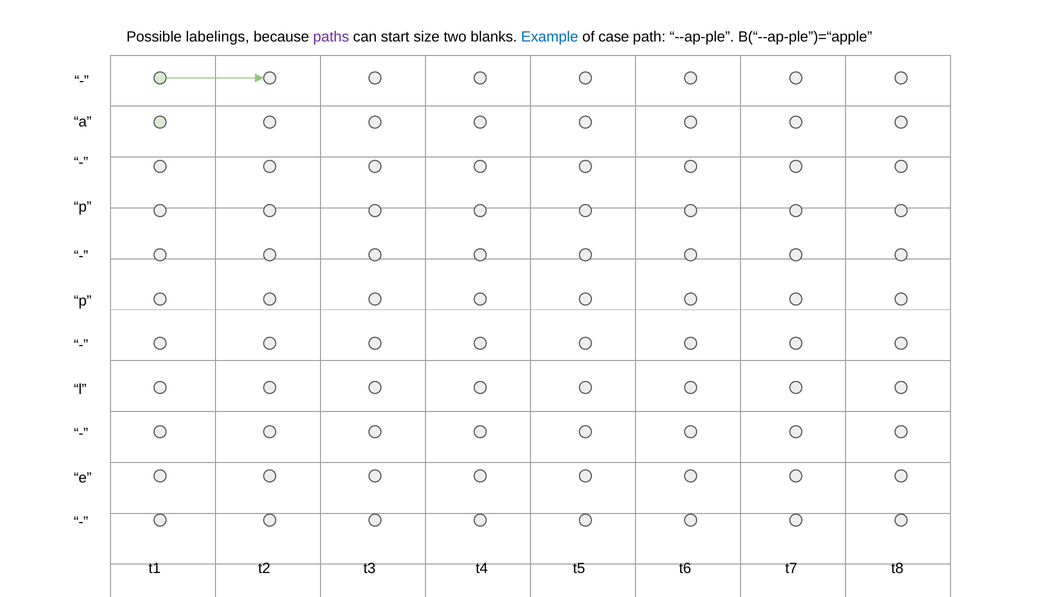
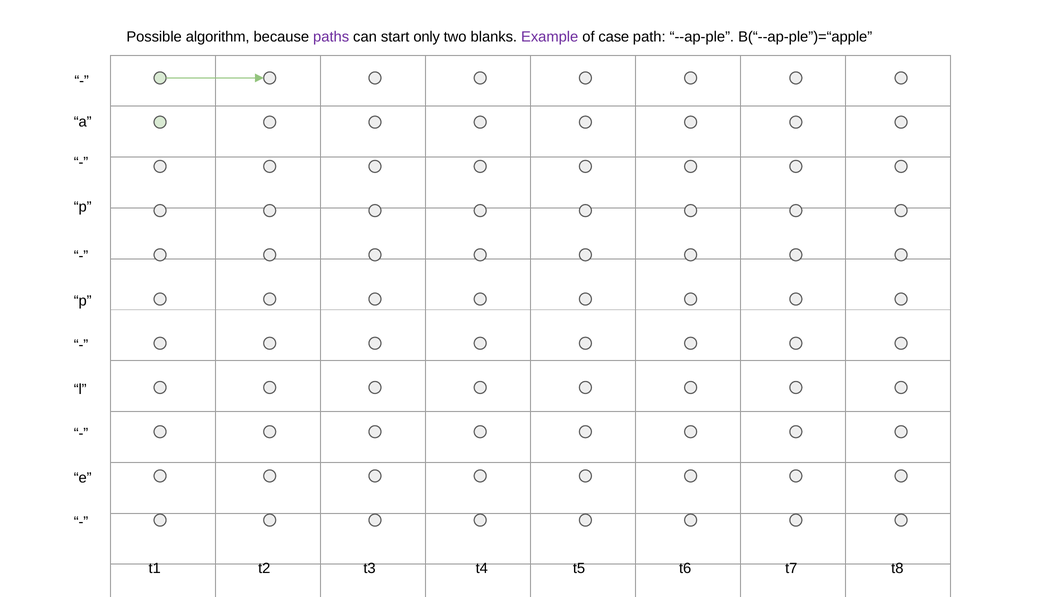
labelings: labelings -> algorithm (218, 37)
size: size -> only (427, 37)
Example colour: blue -> purple (550, 37)
